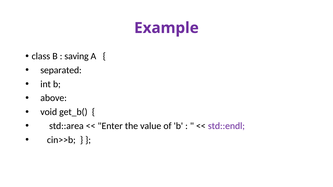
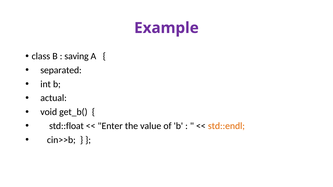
above: above -> actual (54, 98)
std::area: std::area -> std::float (66, 126)
std::endl colour: purple -> orange (226, 126)
